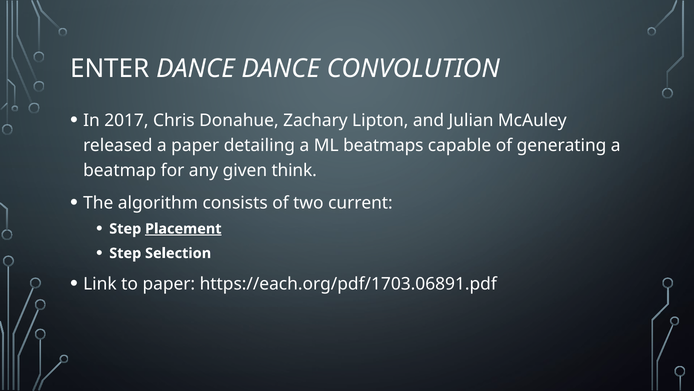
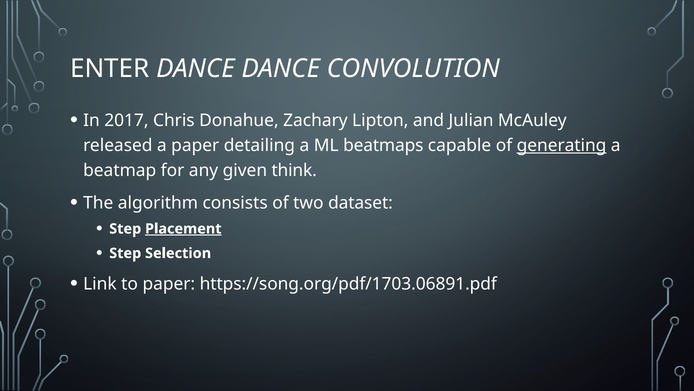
generating underline: none -> present (562, 145)
current: current -> dataset (360, 203)
https://each.org/pdf/1703.06891.pdf: https://each.org/pdf/1703.06891.pdf -> https://song.org/pdf/1703.06891.pdf (348, 284)
